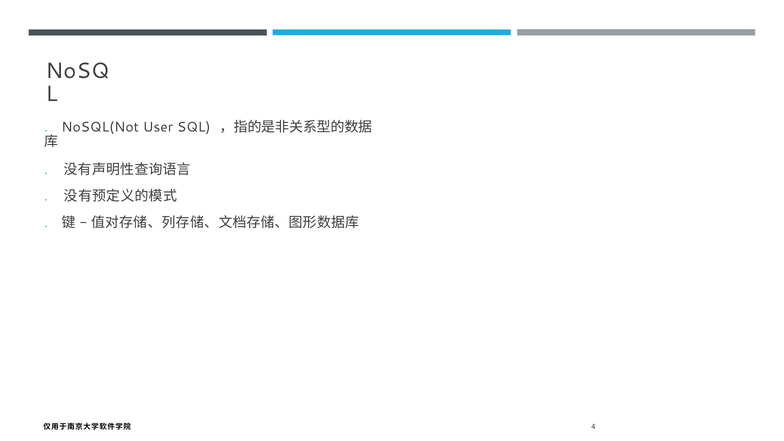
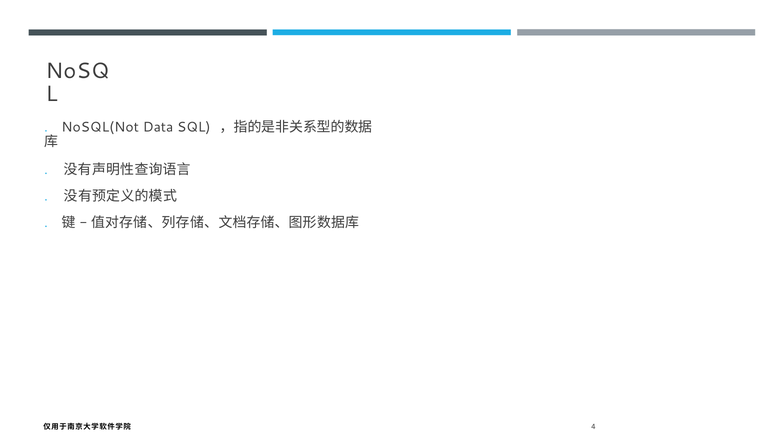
User: User -> Data (158, 127)
